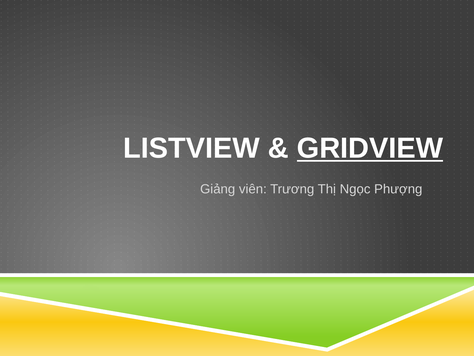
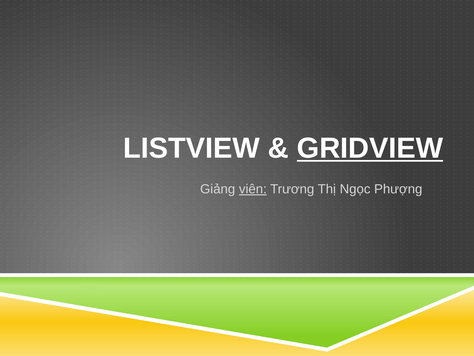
viên underline: none -> present (253, 189)
